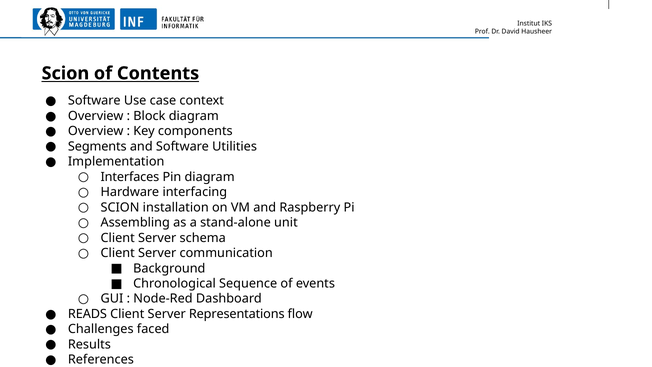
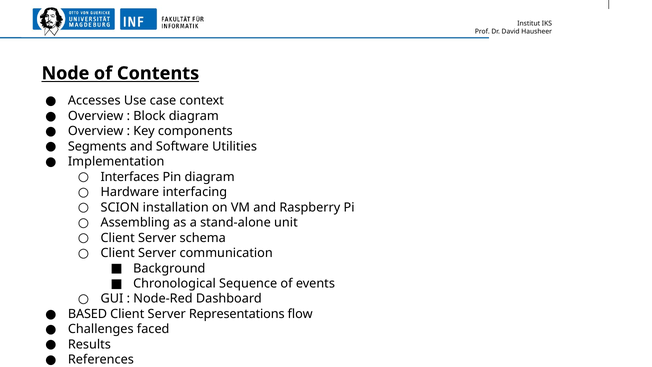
Scion: Scion -> Node (65, 73)
Software: Software -> Accesses (94, 101)
READS: READS -> BASED (87, 314)
